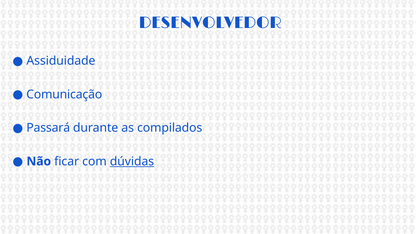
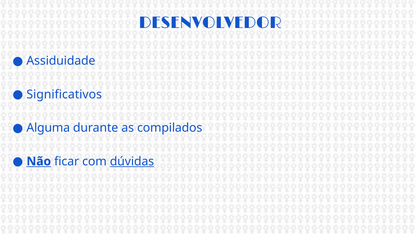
Comunicação: Comunicação -> Significativos (64, 94)
Passará: Passará -> Alguma (48, 128)
Não underline: none -> present (39, 161)
